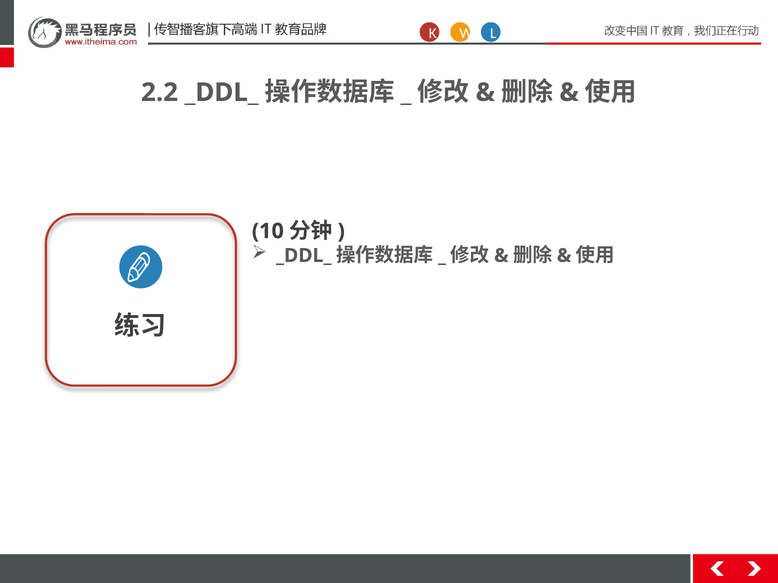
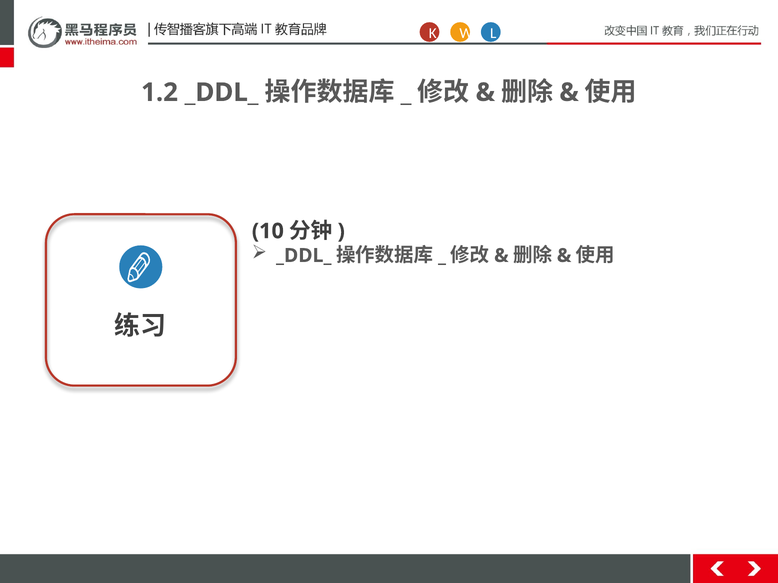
2.2: 2.2 -> 1.2 (160, 92)
